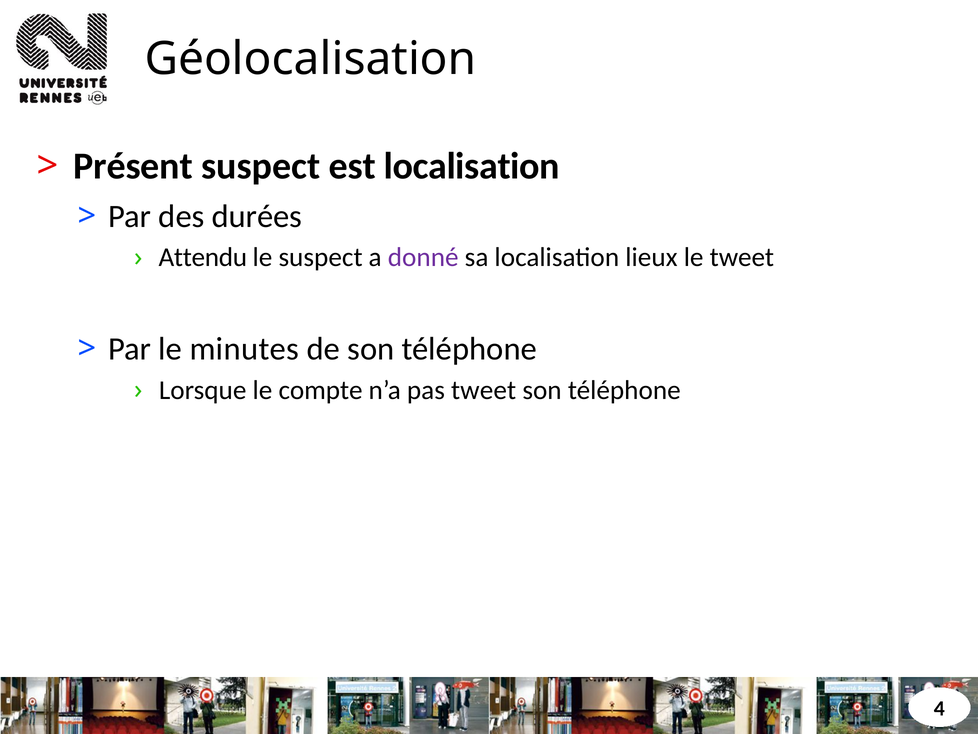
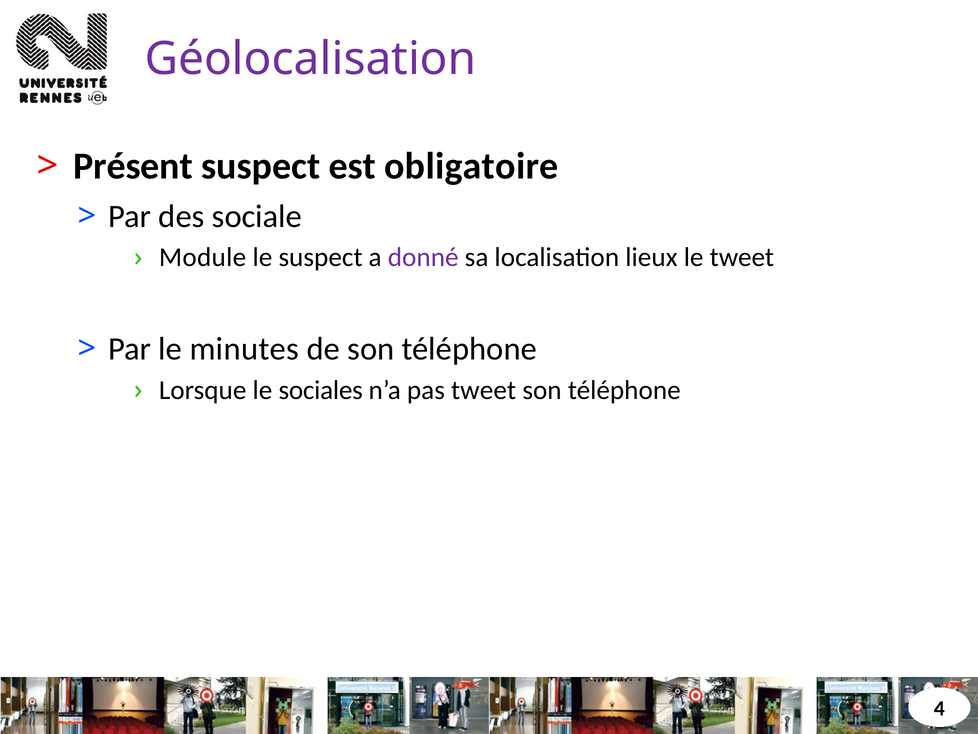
Géolocalisation colour: black -> purple (310, 59)
est localisation: localisation -> obligatoire (471, 166)
durées: durées -> sociale (257, 216)
Attendu: Attendu -> Module (203, 257)
compte: compte -> sociales (321, 390)
